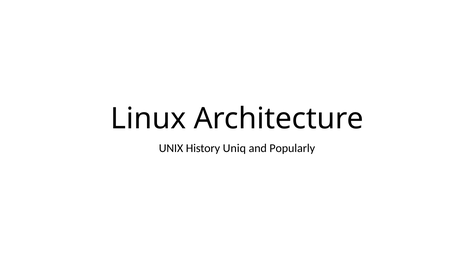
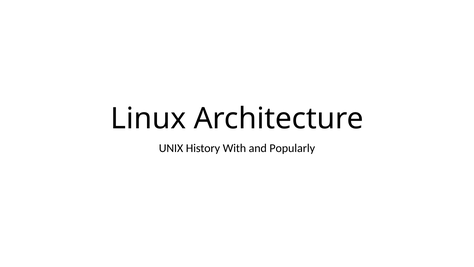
Uniq: Uniq -> With (234, 148)
